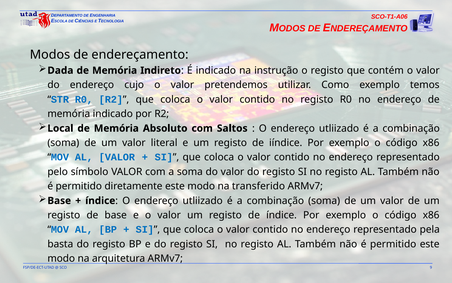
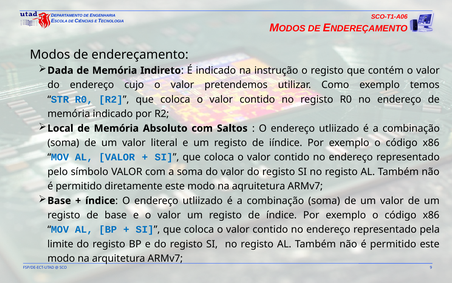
transferido: transferido -> aqruitetura (259, 186)
basta: basta -> limite (60, 244)
